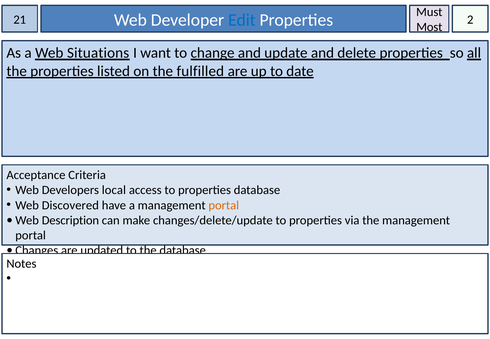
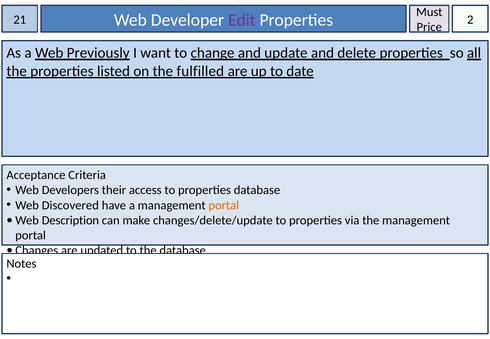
Edit colour: blue -> purple (242, 20)
Most: Most -> Price (429, 27)
Situations: Situations -> Previously (98, 53)
local: local -> their (114, 190)
